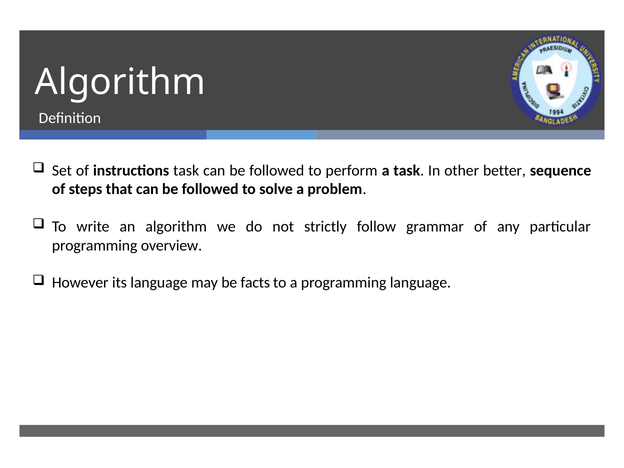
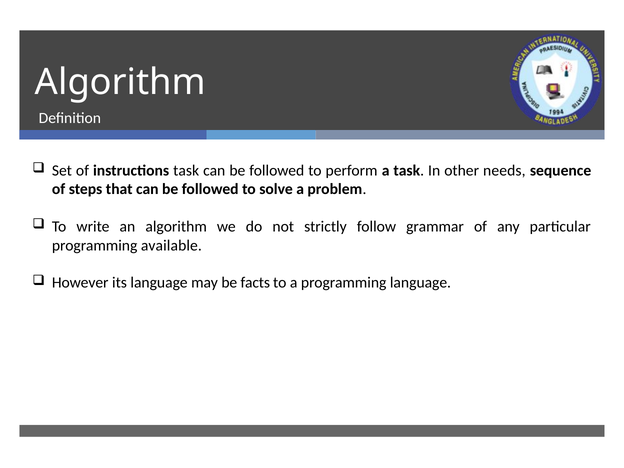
better: better -> needs (504, 170)
overview: overview -> available (171, 245)
